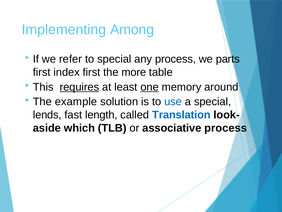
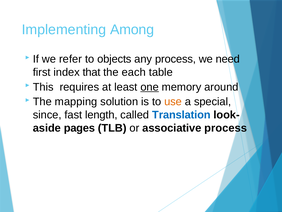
to special: special -> objects (114, 59)
parts: parts -> need (228, 59)
index first: first -> that (92, 72)
more: more -> each (134, 72)
requires underline: present -> none (79, 87)
example: example -> mapping (76, 101)
use colour: blue -> orange (173, 101)
lends: lends -> since (47, 115)
which: which -> pages (79, 128)
